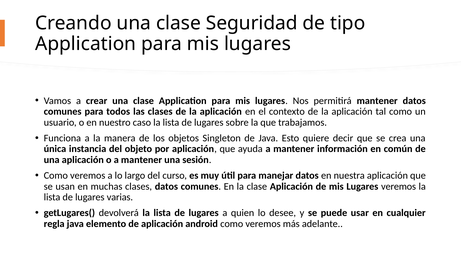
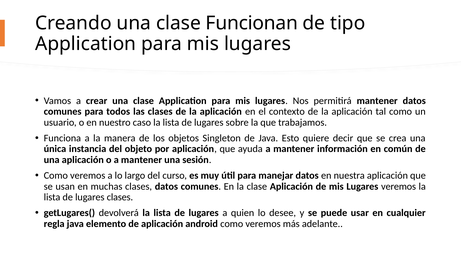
Seguridad: Seguridad -> Funcionan (252, 23)
lugares varias: varias -> clases (120, 198)
